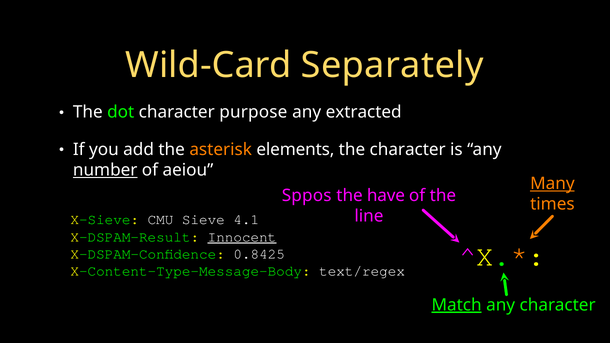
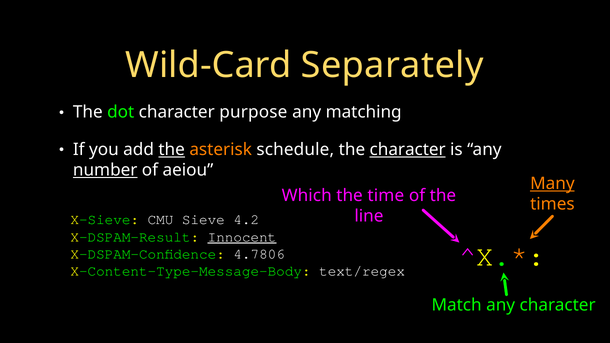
extracted: extracted -> matching (364, 112)
the underline: none -> present (172, 150)
elements: elements -> schedule (295, 150)
character underline: none -> present (408, 150)
Sppos: Sppos -> Which (307, 196)
have: have -> time (386, 196)
4.1: 4.1 -> 4.2 (246, 220)
0.8425: 0.8425 -> 4.7806 (259, 254)
Match underline: present -> none (457, 305)
